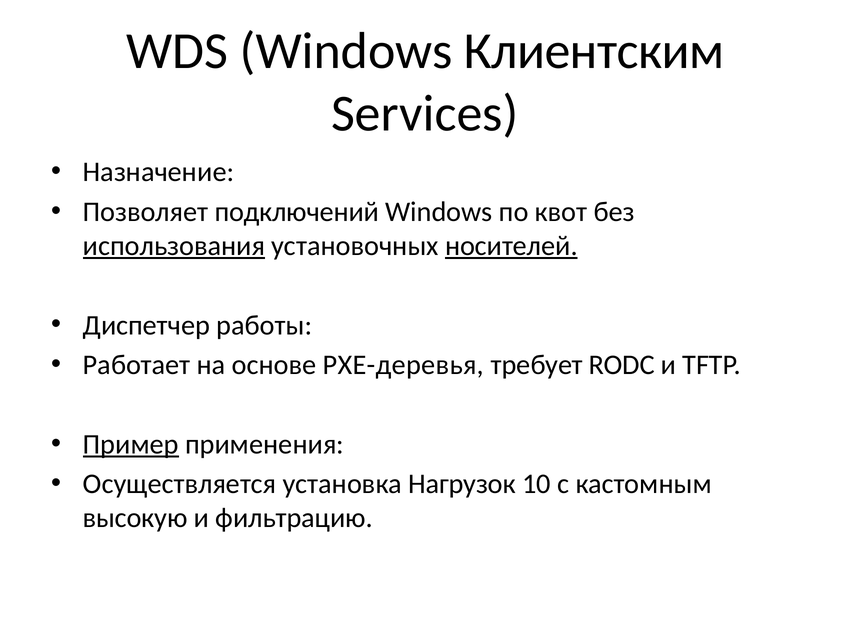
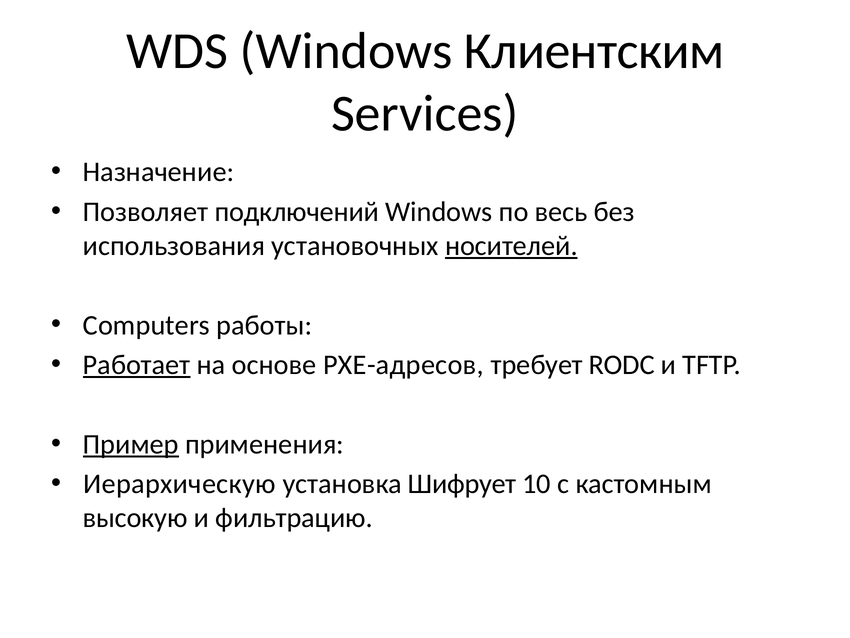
квот: квот -> весь (561, 212)
использования underline: present -> none (174, 246)
Диспетчер: Диспетчер -> Computers (146, 325)
Работает underline: none -> present (137, 365)
PXE-деревья: PXE-деревья -> PXE-адресов (403, 365)
Осуществляется: Осуществляется -> Иерархическую (179, 484)
Нагрузок: Нагрузок -> Шифрует (462, 484)
